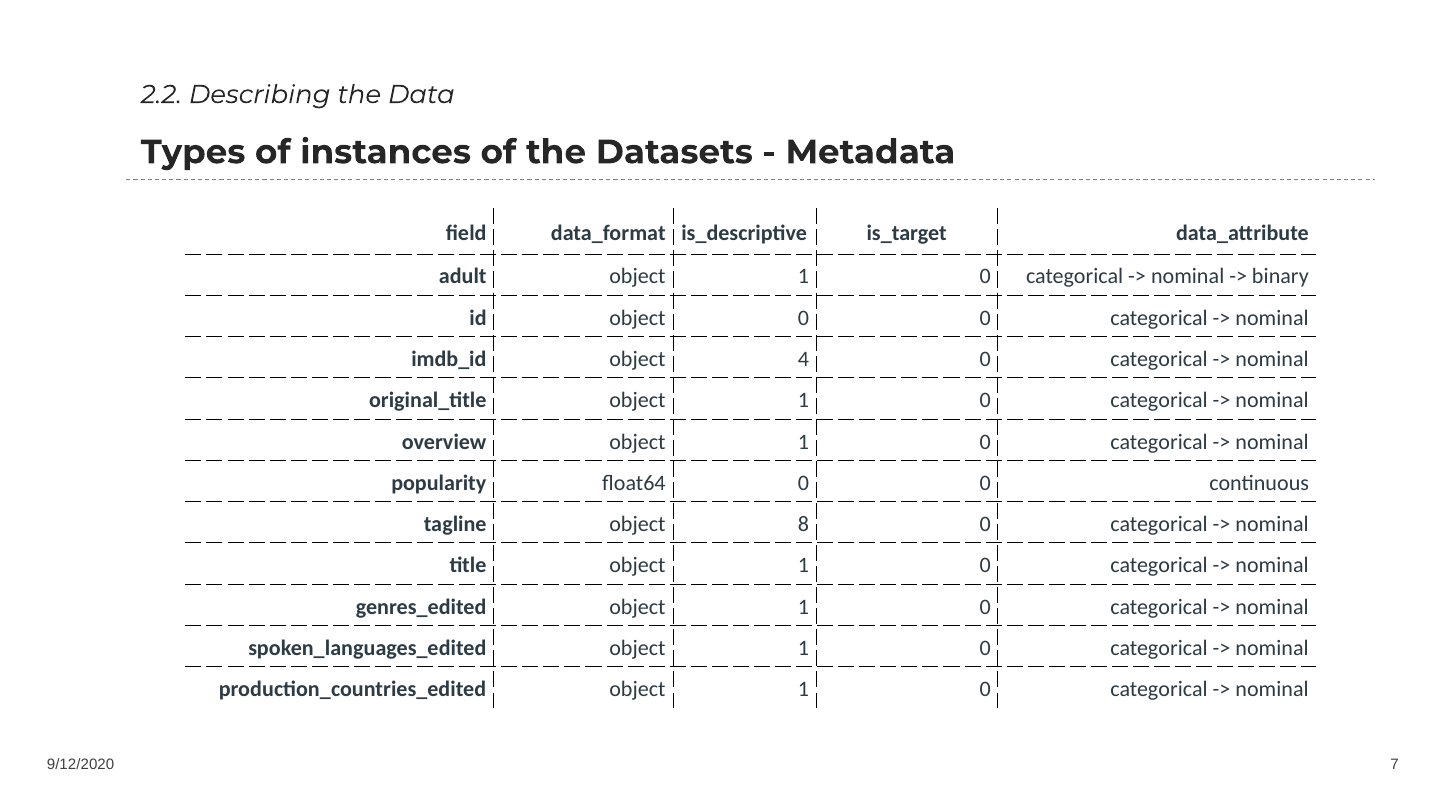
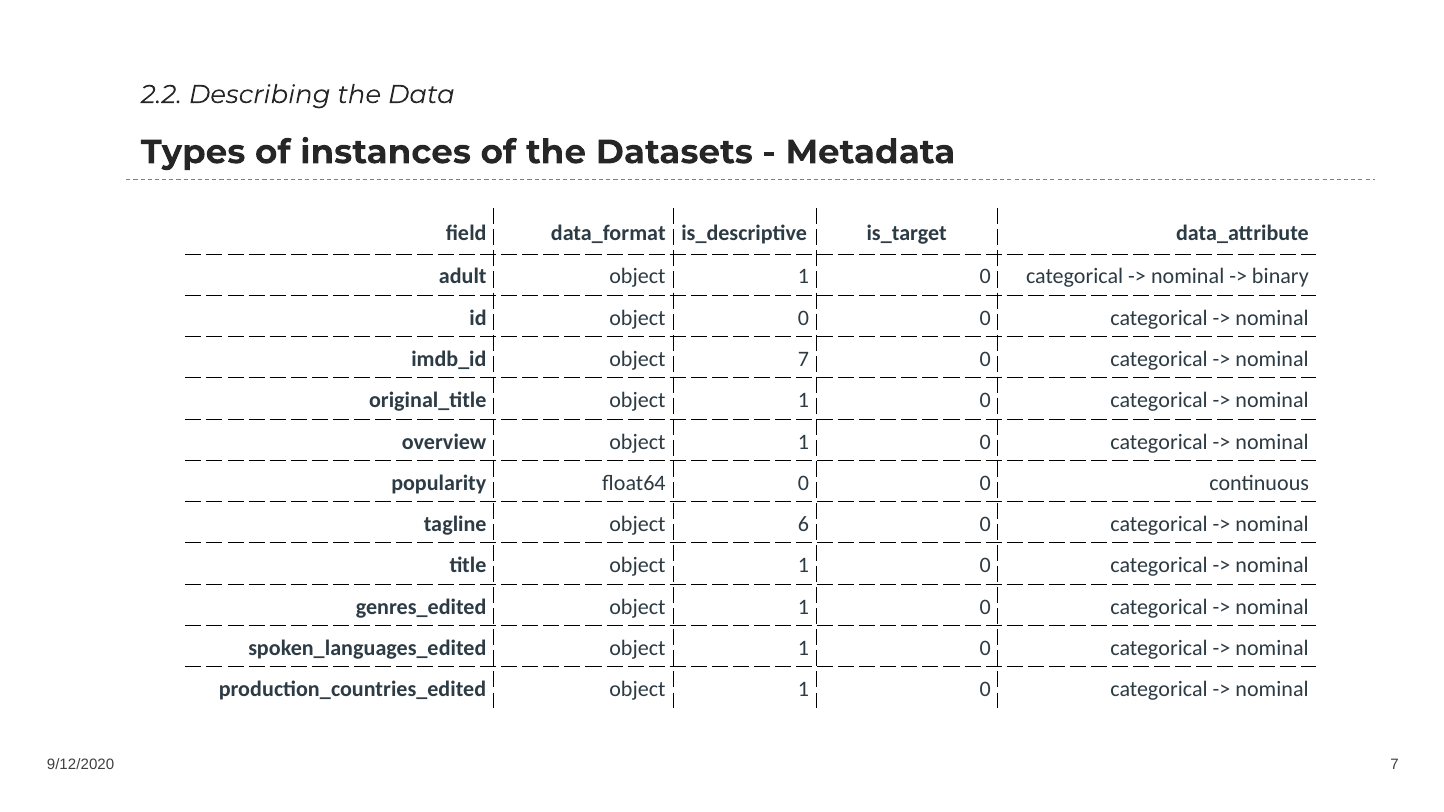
object 4: 4 -> 7 (803, 359)
8: 8 -> 6 (803, 524)
